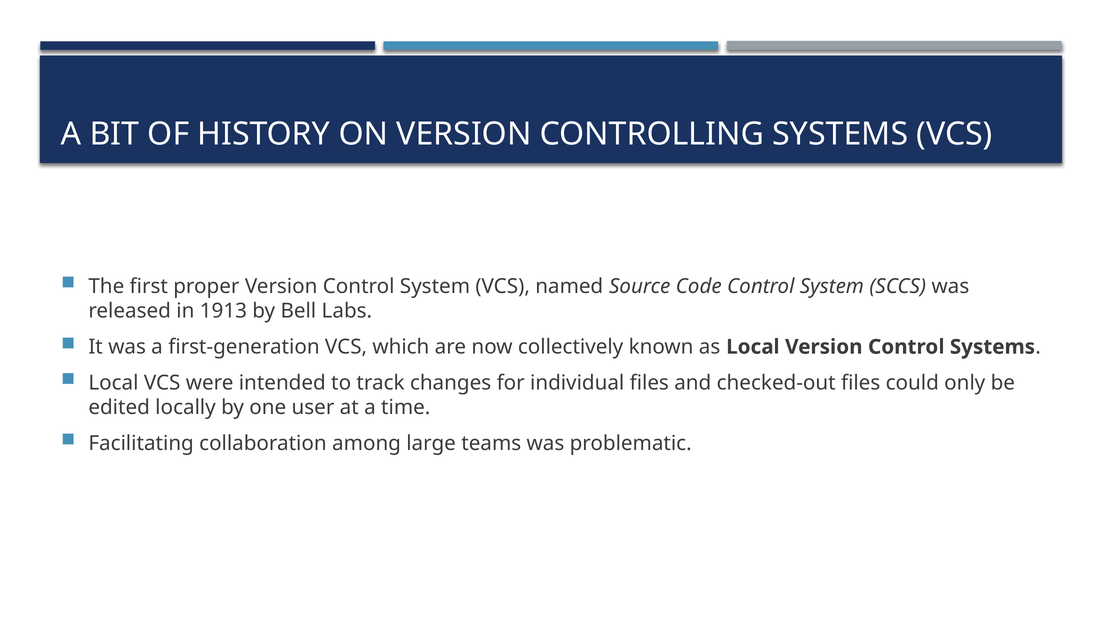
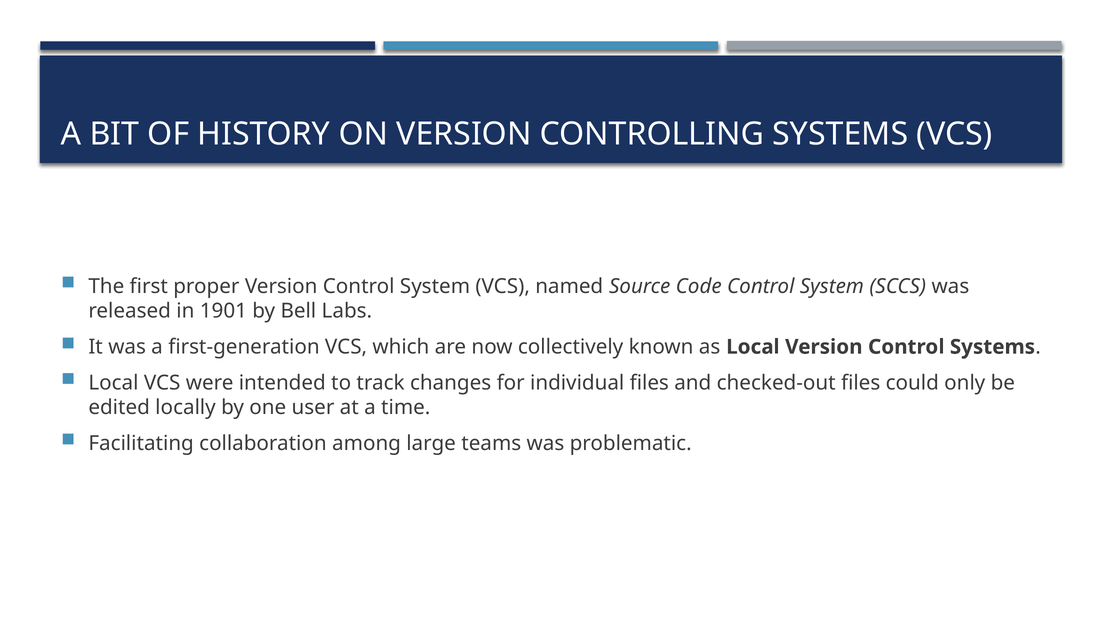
1913: 1913 -> 1901 (223, 311)
